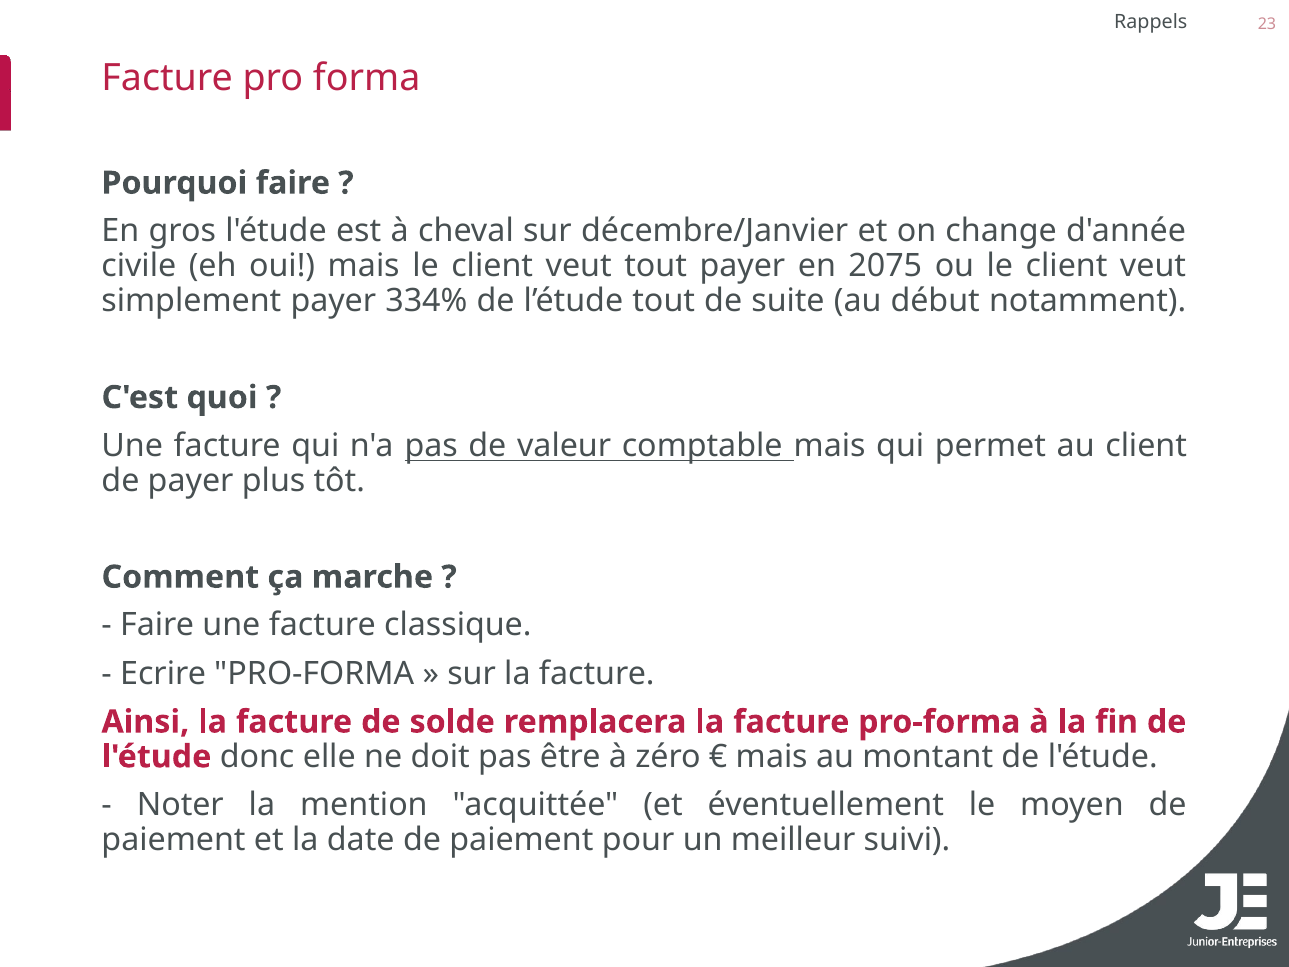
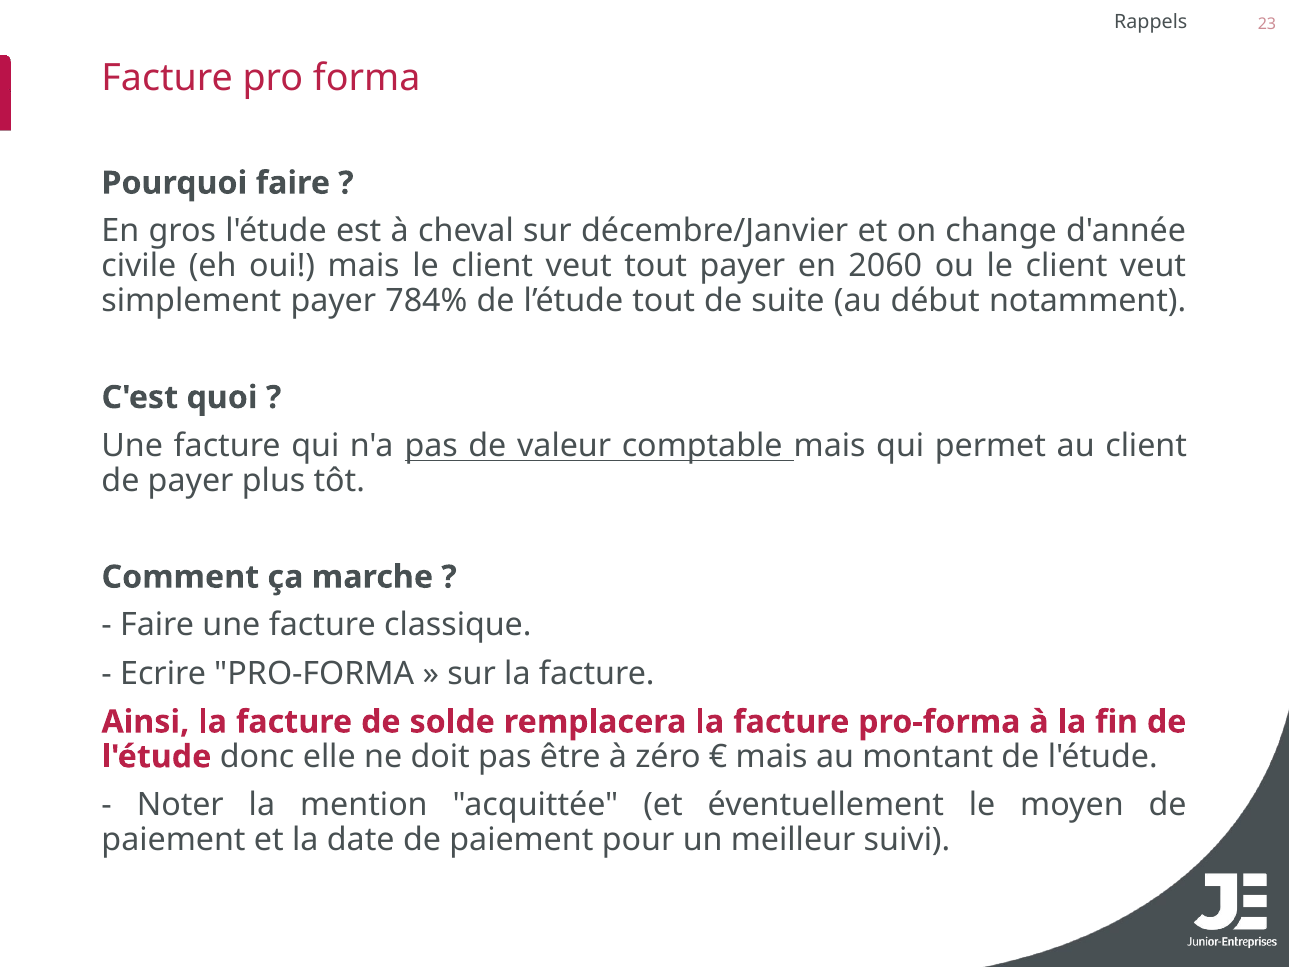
2075: 2075 -> 2060 (885, 266)
334%: 334% -> 784% (426, 301)
